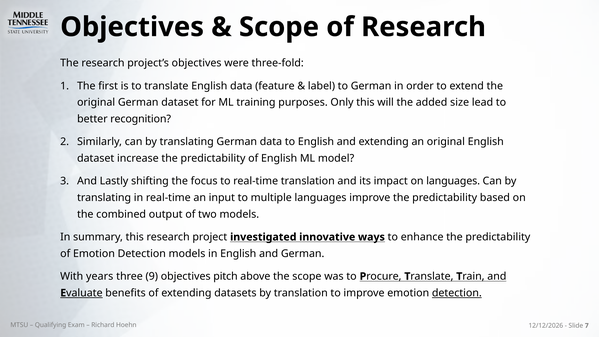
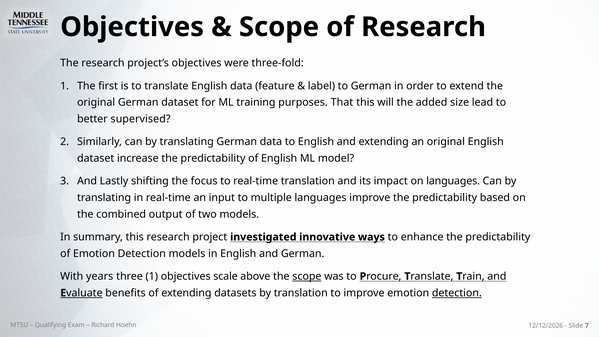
Only: Only -> That (342, 102)
recognition: recognition -> supervised (141, 119)
three 9: 9 -> 1 (152, 276)
pitch: pitch -> scale (225, 276)
scope underline: none -> present (307, 276)
